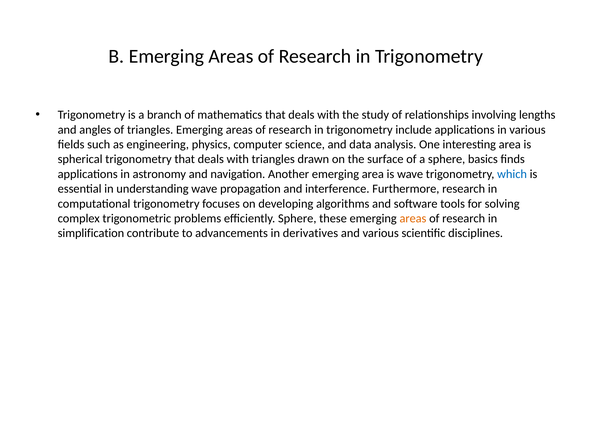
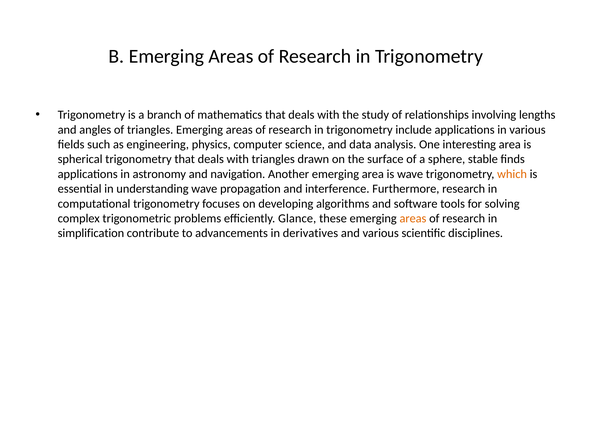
basics: basics -> stable (483, 159)
which colour: blue -> orange (512, 174)
efficiently Sphere: Sphere -> Glance (297, 218)
